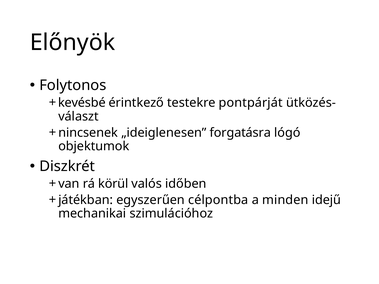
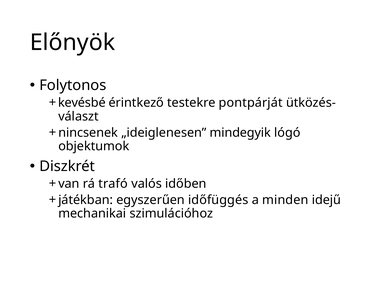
forgatásra: forgatásra -> mindegyik (240, 133)
körül: körül -> trafó (113, 184)
célpontba: célpontba -> időfüggés (218, 200)
